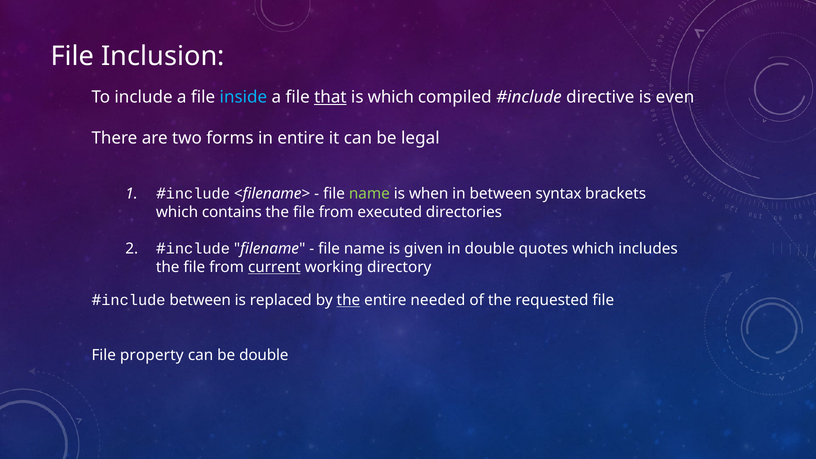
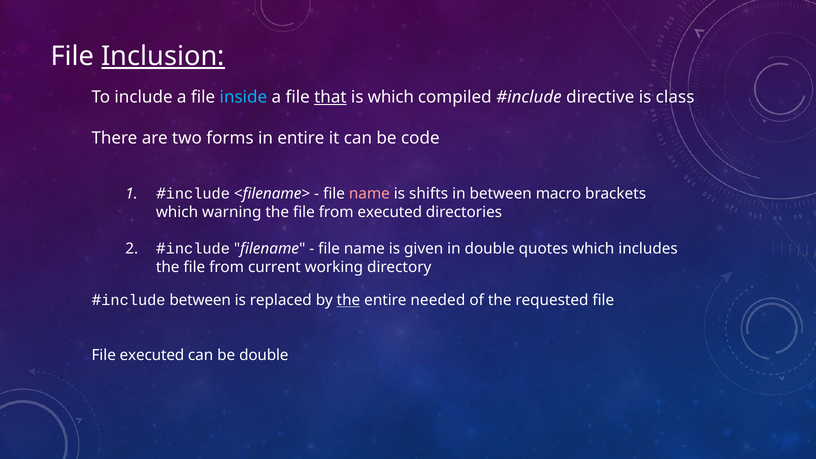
Inclusion underline: none -> present (163, 56)
even: even -> class (675, 97)
legal: legal -> code (420, 138)
name colour: light green -> pink (369, 194)
when: when -> shifts (429, 194)
syntax: syntax -> macro (558, 194)
contains: contains -> warning (232, 212)
current underline: present -> none (274, 267)
File property: property -> executed (152, 355)
